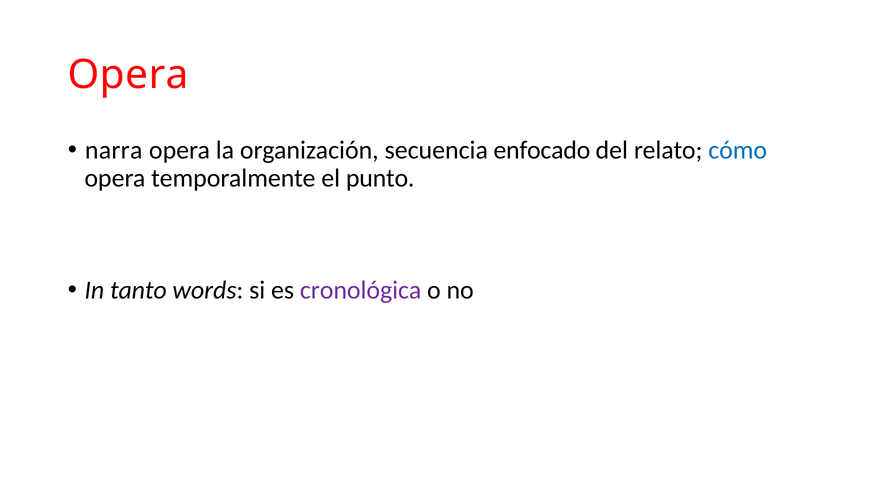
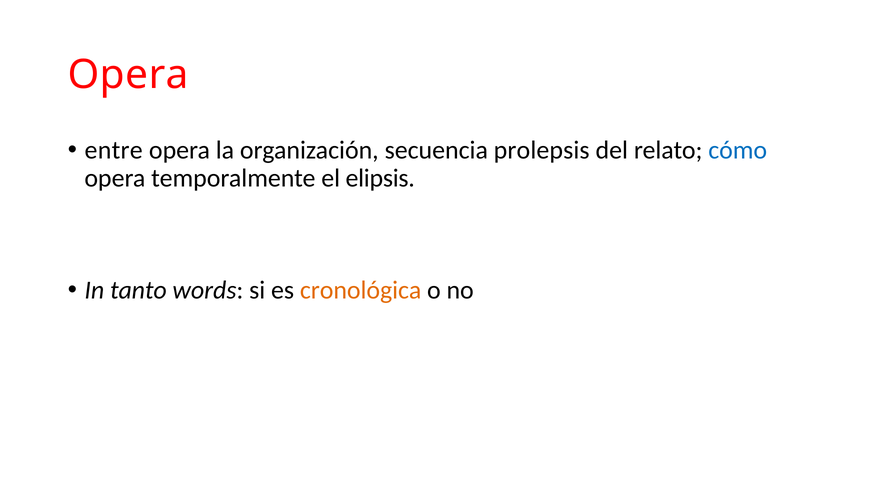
narra: narra -> entre (114, 150)
enfocado: enfocado -> prolepsis (542, 150)
punto: punto -> elipsis (380, 178)
cronológica colour: purple -> orange (361, 290)
